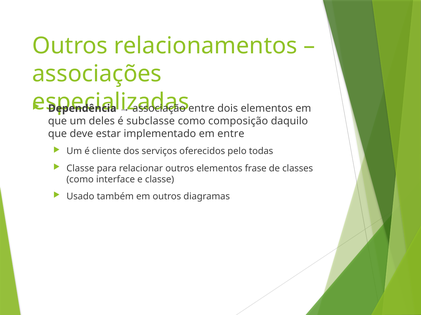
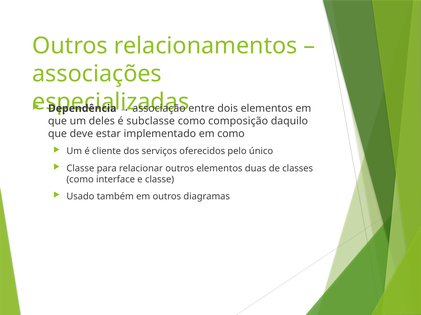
em entre: entre -> como (231, 134)
todas: todas -> único (261, 152)
frase: frase -> duas (256, 169)
